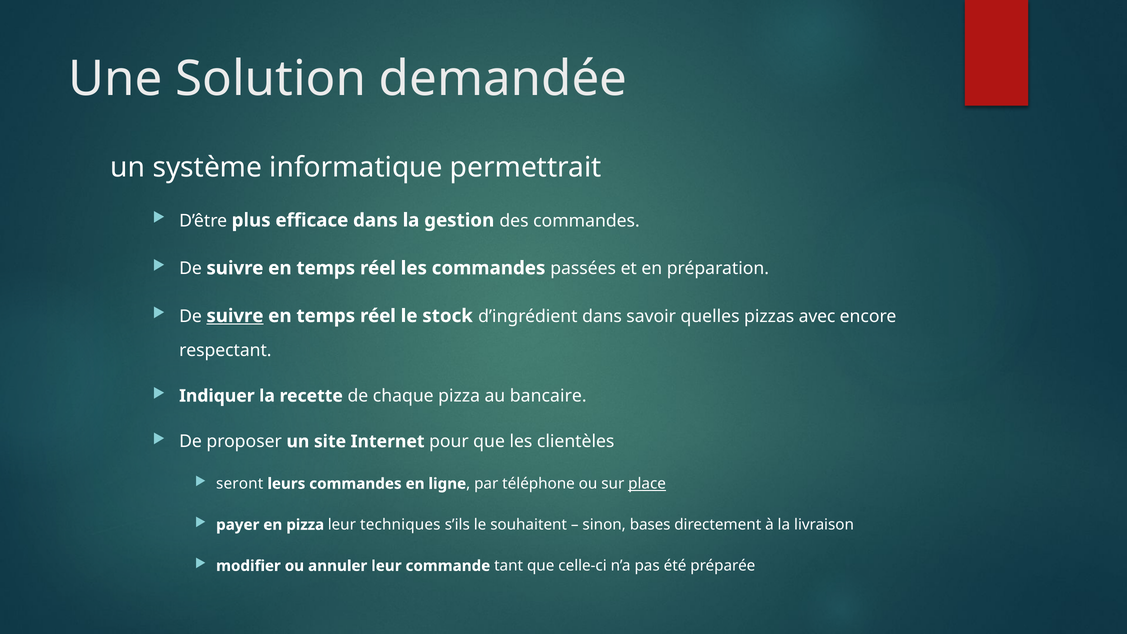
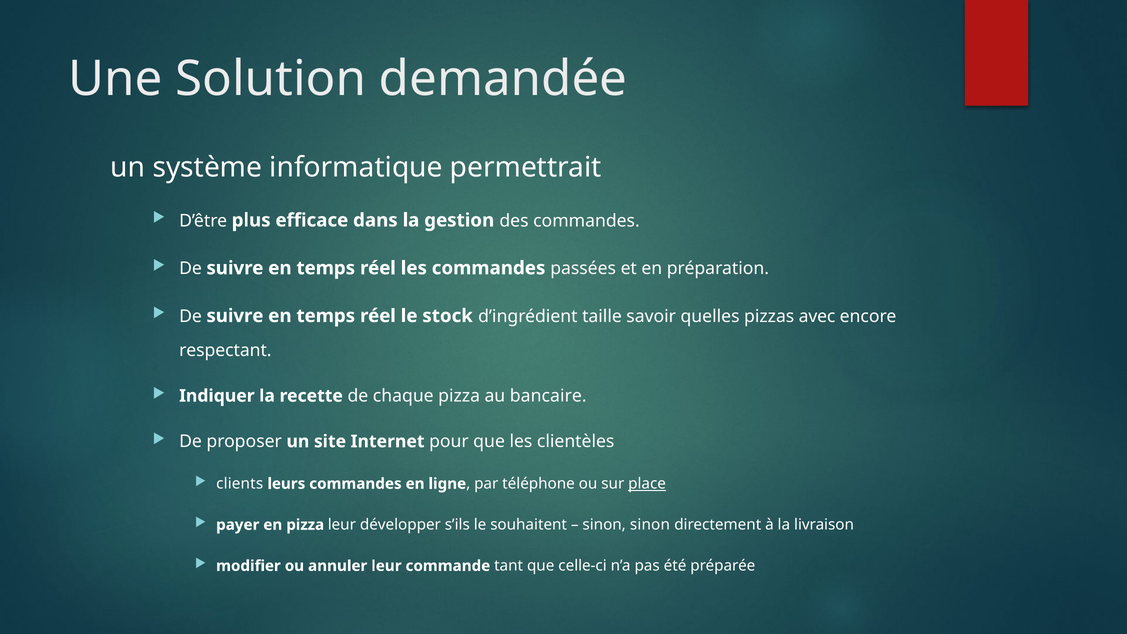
suivre underline: present -> none (235, 316)
d’ingrédient dans: dans -> taille (602, 316)
seront: seront -> clients (240, 484)
techniques: techniques -> développer (400, 525)
sinon bases: bases -> sinon (650, 525)
